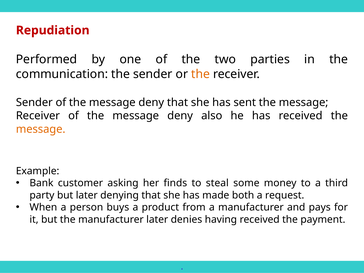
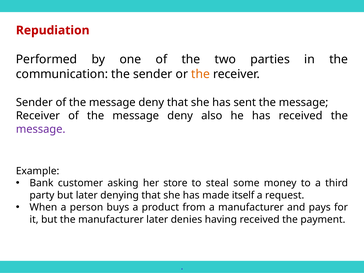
message colour: orange -> purple (41, 129)
finds: finds -> store (175, 183)
both: both -> itself (243, 195)
